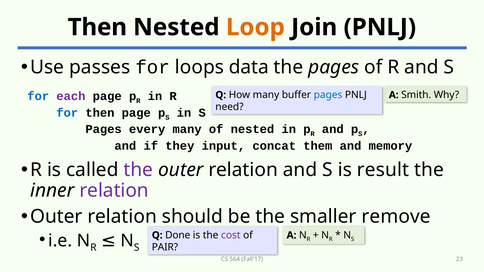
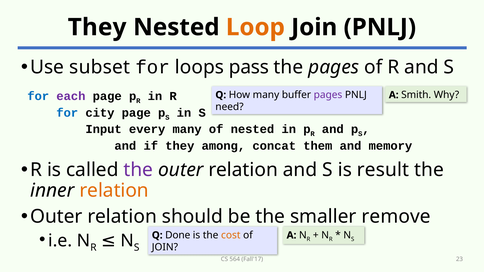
Then: Then -> They (97, 27)
passes: passes -> subset (100, 67)
data: data -> pass (249, 67)
pages colour: blue -> purple (328, 95)
for then: then -> city (100, 113)
Pages: Pages -> Input (104, 129)
input: input -> among (223, 146)
relation colour: purple -> orange (114, 191)
cost colour: purple -> orange (231, 235)
PAIR: PAIR -> JOIN (165, 248)
